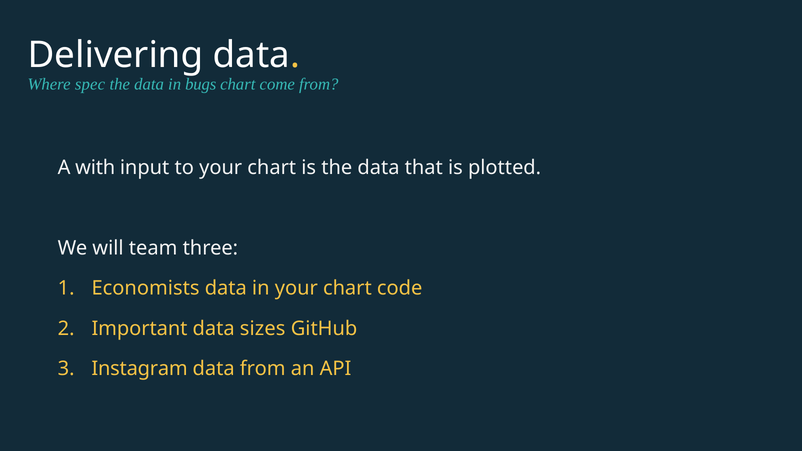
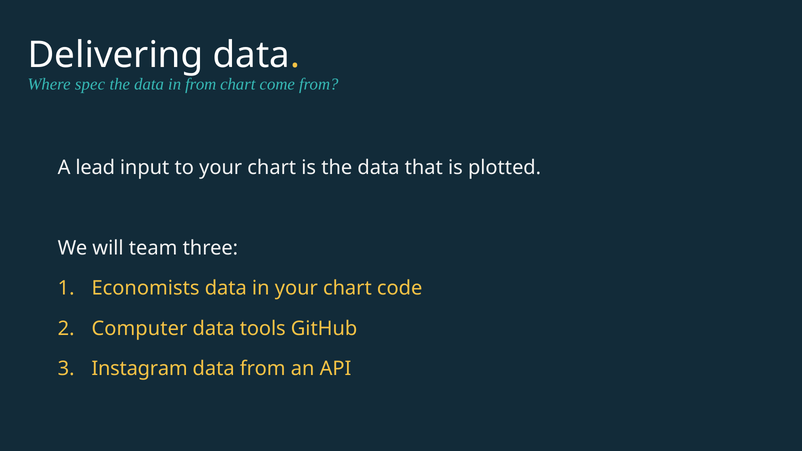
in bugs: bugs -> from (201, 84)
with: with -> lead (95, 168)
Important: Important -> Computer (139, 329)
sizes: sizes -> tools (263, 329)
